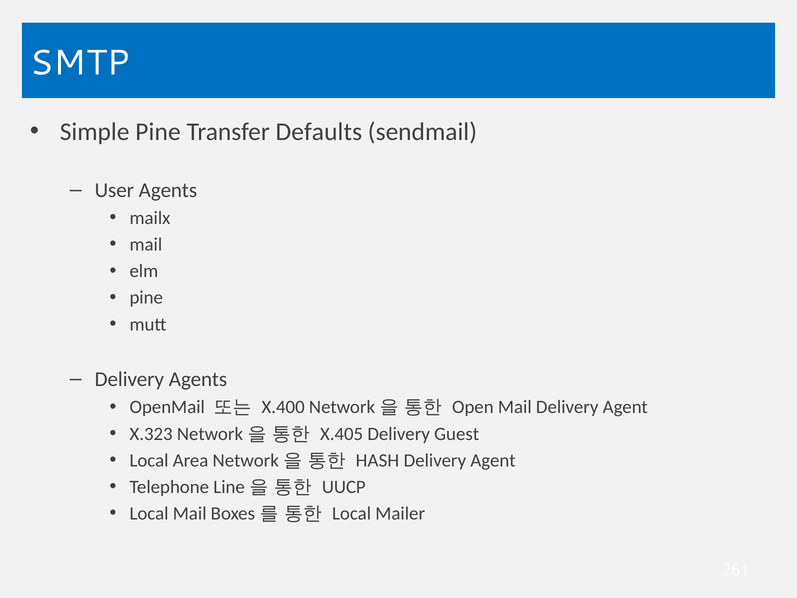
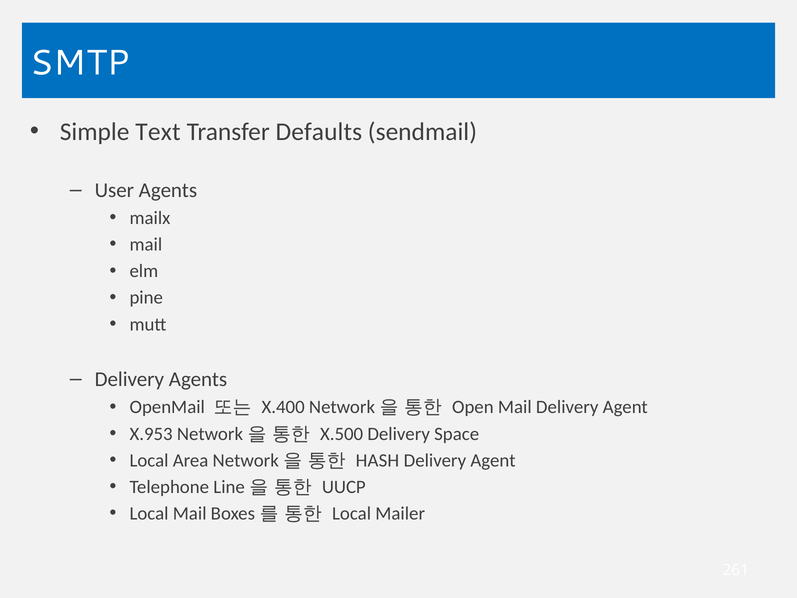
Simple Pine: Pine -> Text (158, 132)
X.323: X.323 -> X.953 (151, 434)
X.405: X.405 -> X.500 (342, 434)
Guest: Guest -> Space (457, 434)
